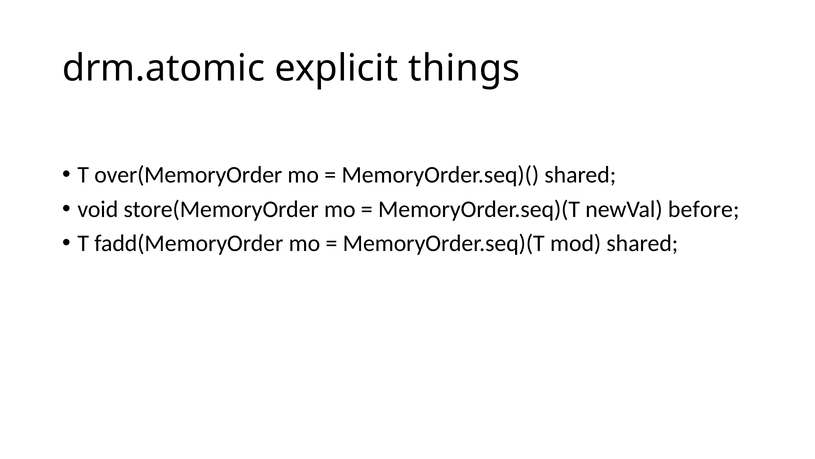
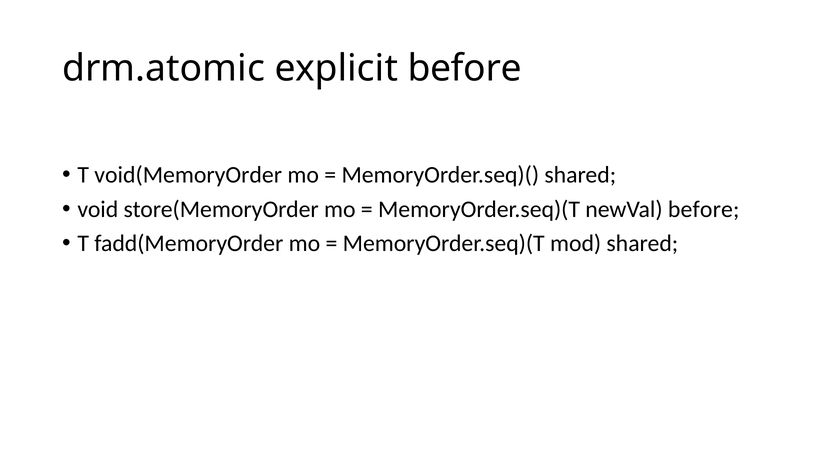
explicit things: things -> before (465, 68)
over(MemoryOrder: over(MemoryOrder -> void(MemoryOrder (188, 175)
